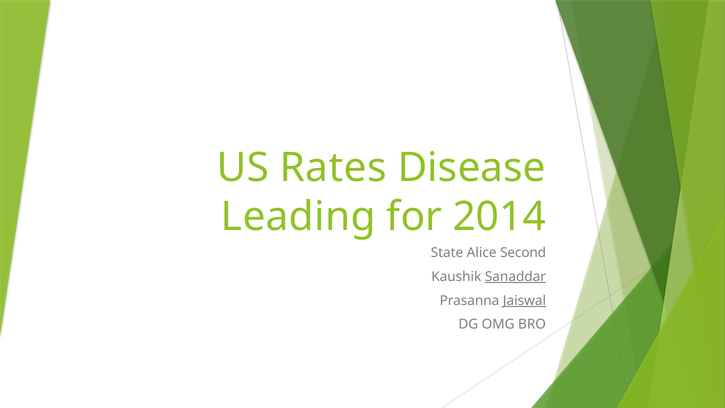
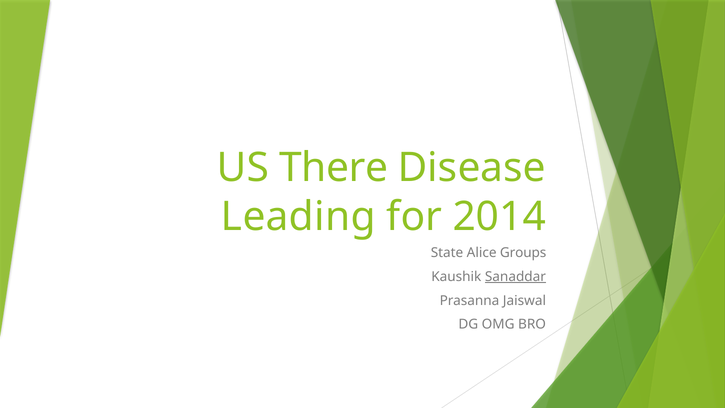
Rates: Rates -> There (334, 168)
Second: Second -> Groups (523, 253)
Jaiswal underline: present -> none (524, 300)
